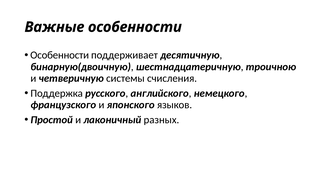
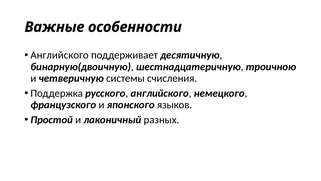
Особенности: Особенности -> Английского (60, 55)
